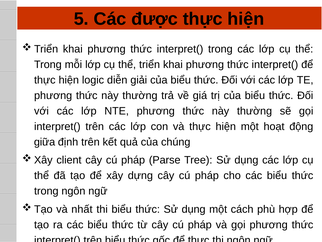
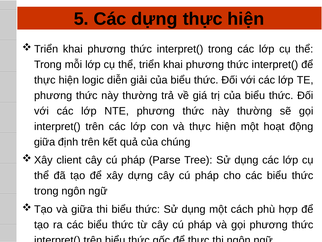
Các được: được -> dựng (155, 19)
và nhất: nhất -> giữa (82, 209)
